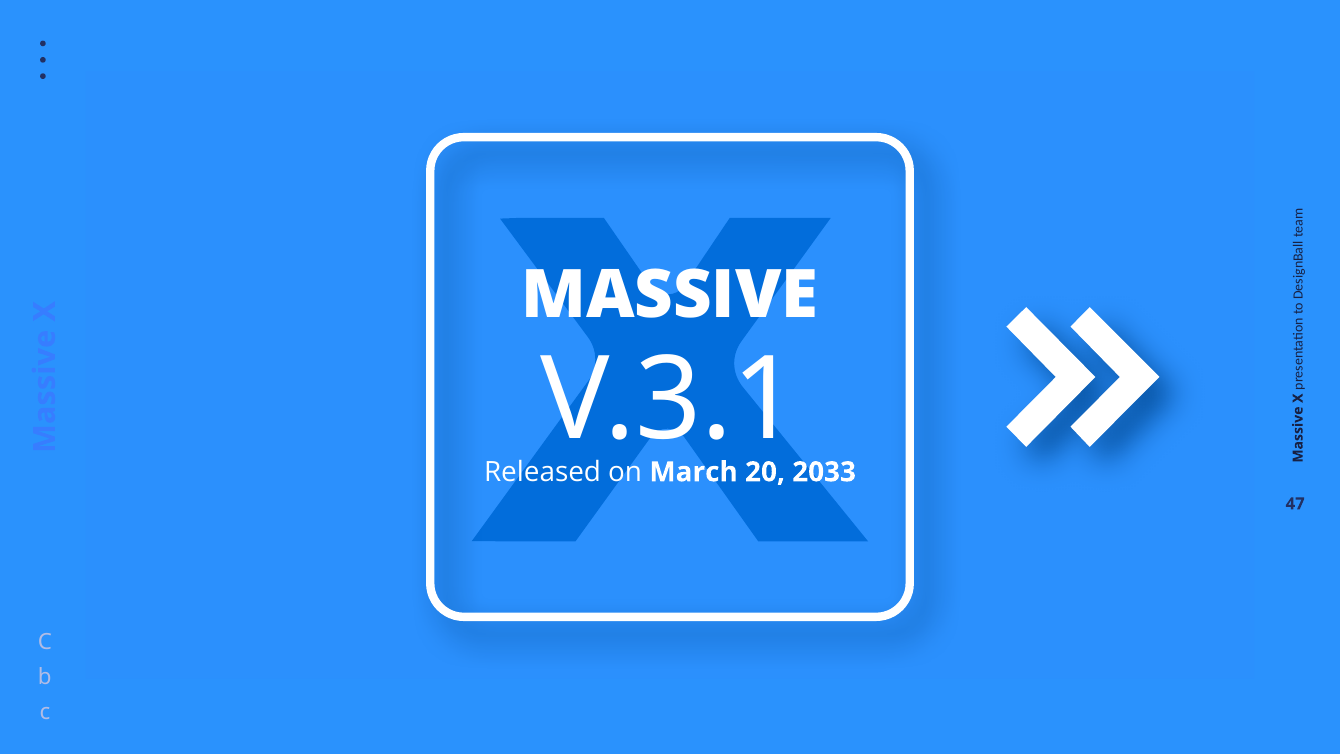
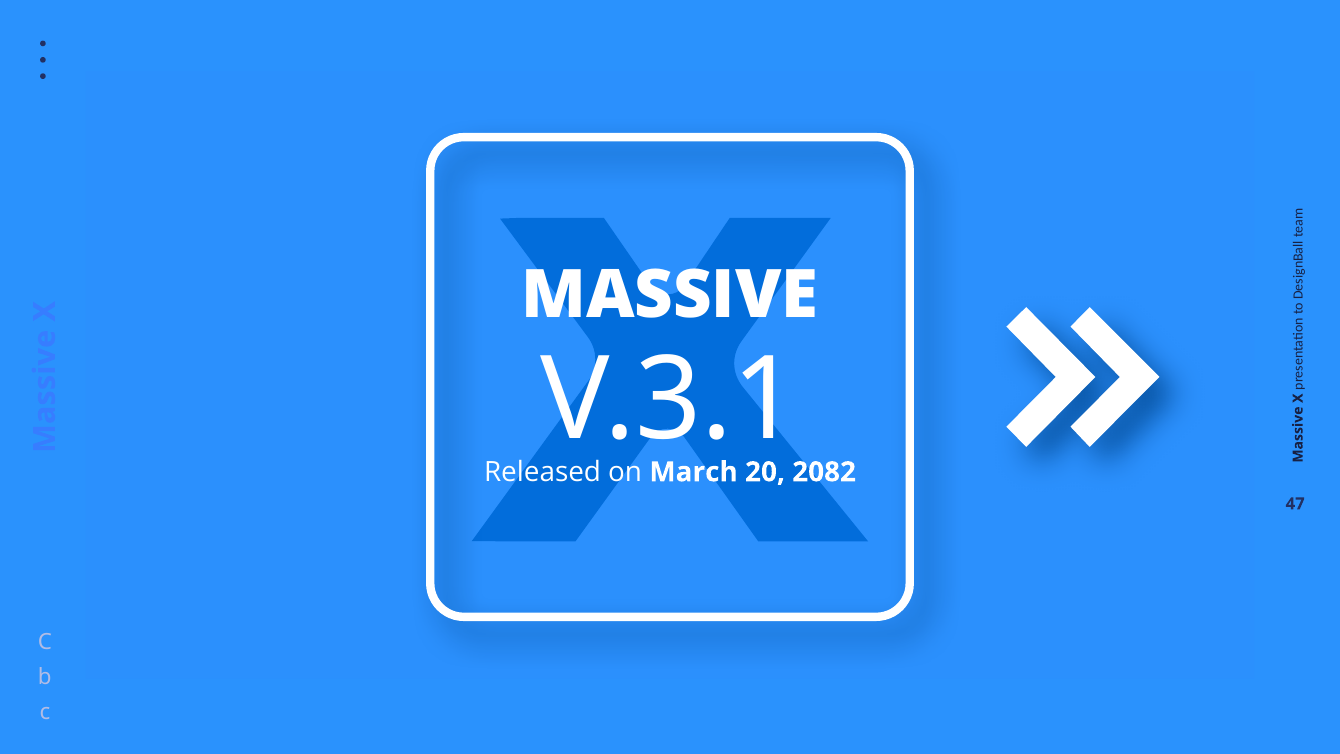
2033: 2033 -> 2082 (824, 472)
